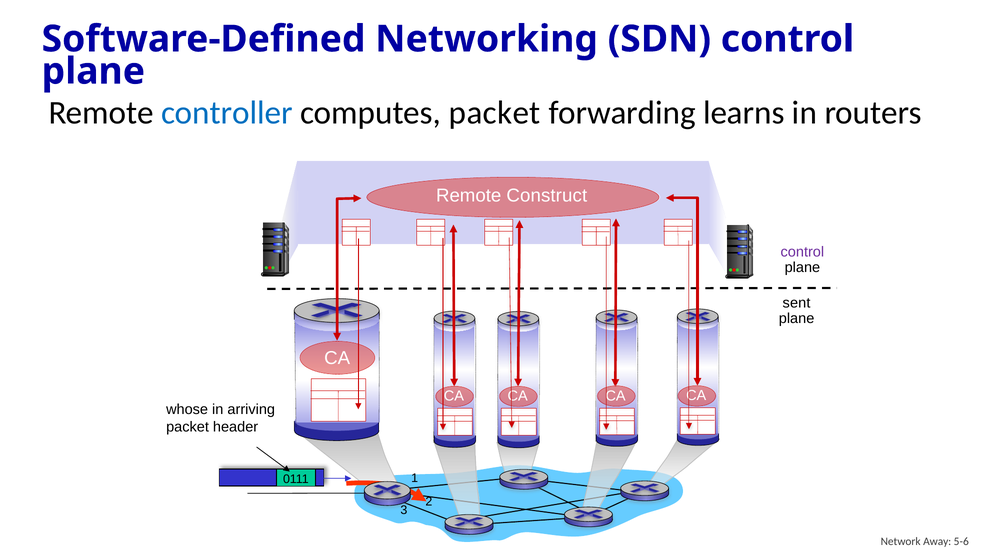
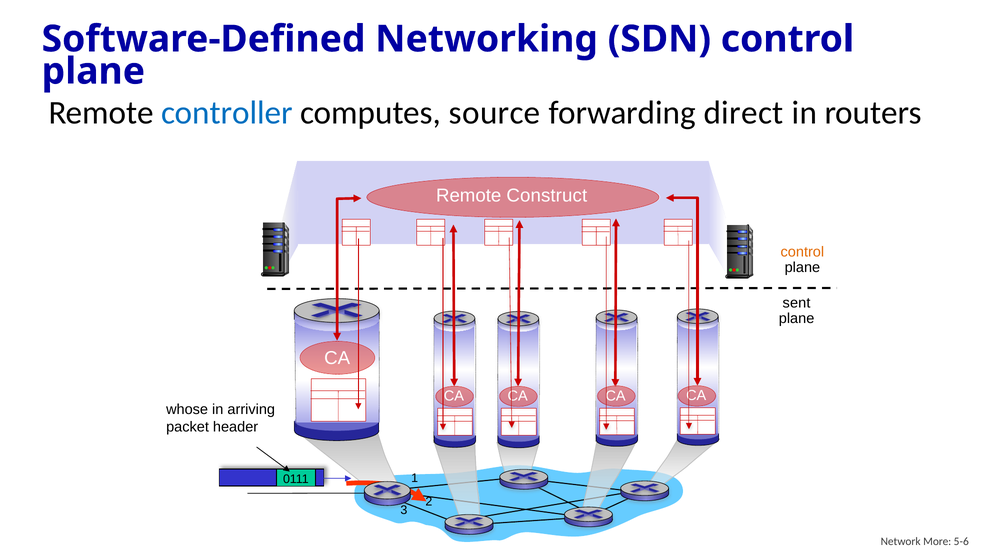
computes packet: packet -> source (495, 113)
learns: learns -> direct (744, 113)
control colour: purple -> orange (802, 252)
Away: Away -> More (937, 541)
